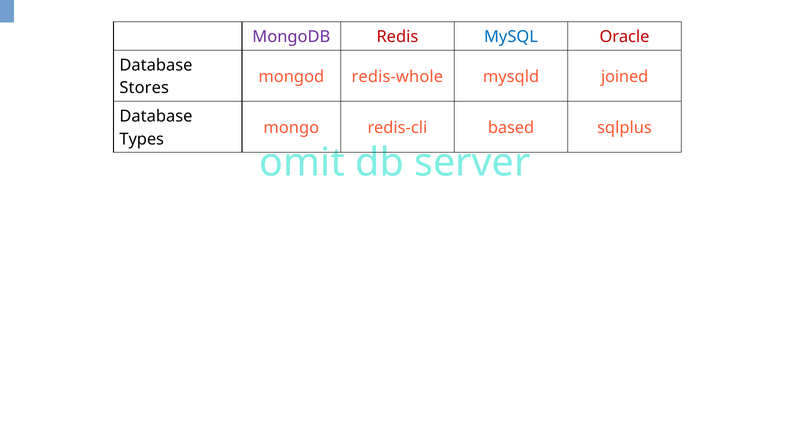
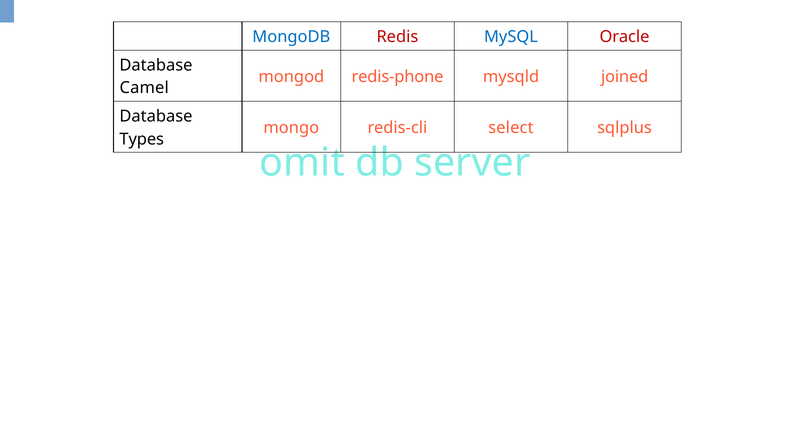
MongoDB colour: purple -> blue (291, 37)
redis-whole: redis-whole -> redis-phone (397, 77)
Stores: Stores -> Camel (144, 88)
based: based -> select (511, 128)
